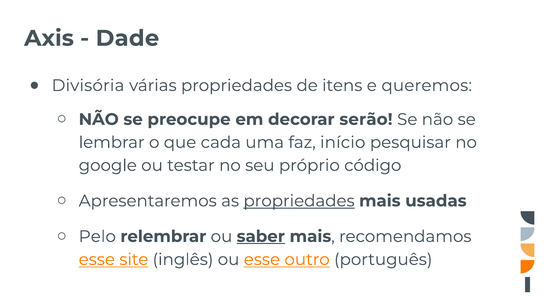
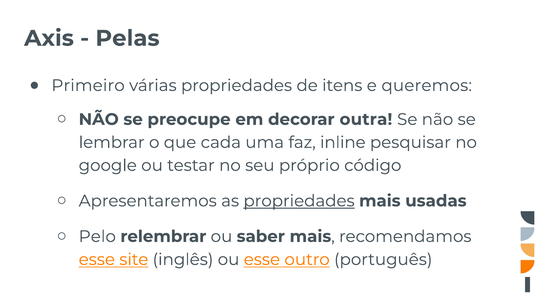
Dade: Dade -> Pelas (128, 38)
Divisória: Divisória -> Primeiro (88, 86)
serão: serão -> outra (366, 119)
início: início -> inline (343, 142)
saber underline: present -> none (261, 237)
